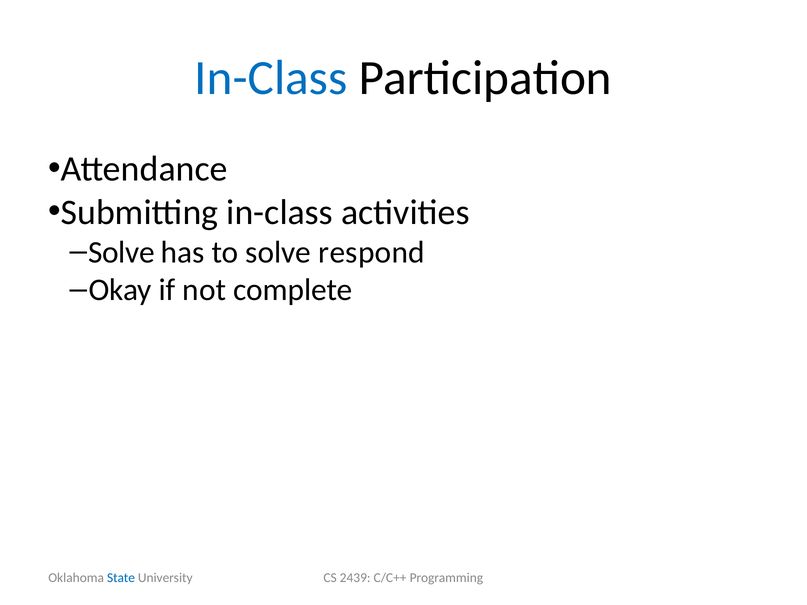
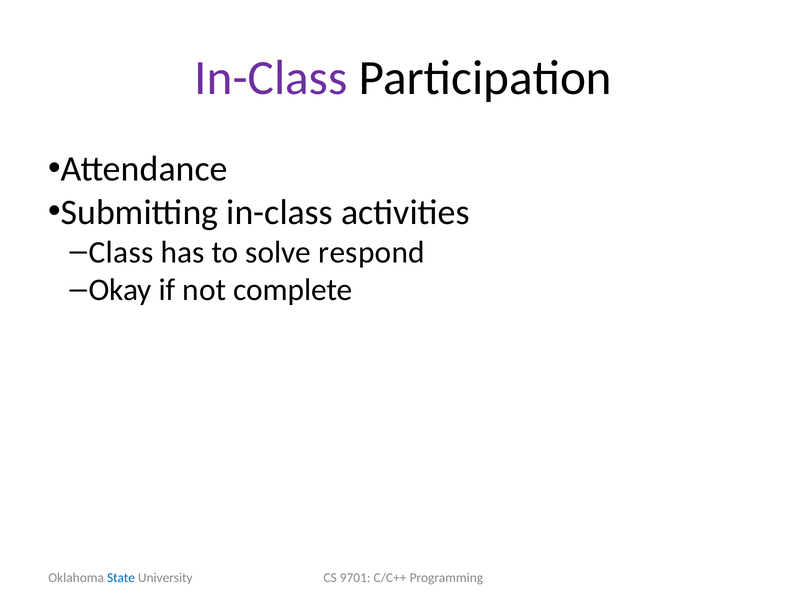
In-Class colour: blue -> purple (271, 78)
Solve: Solve -> Class (121, 252)
2439: 2439 -> 9701 (355, 578)
